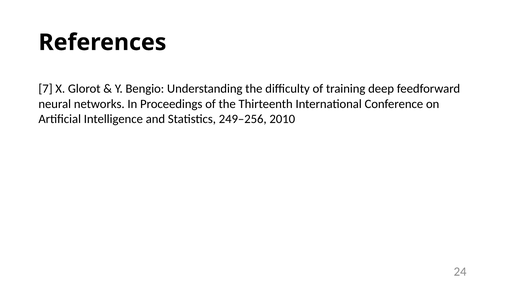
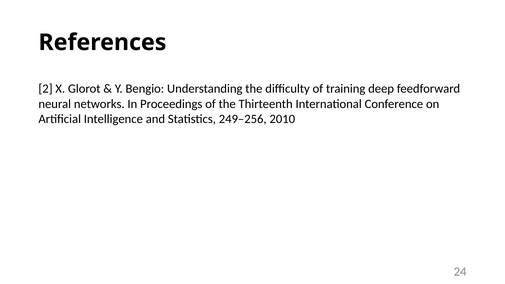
7: 7 -> 2 (45, 89)
